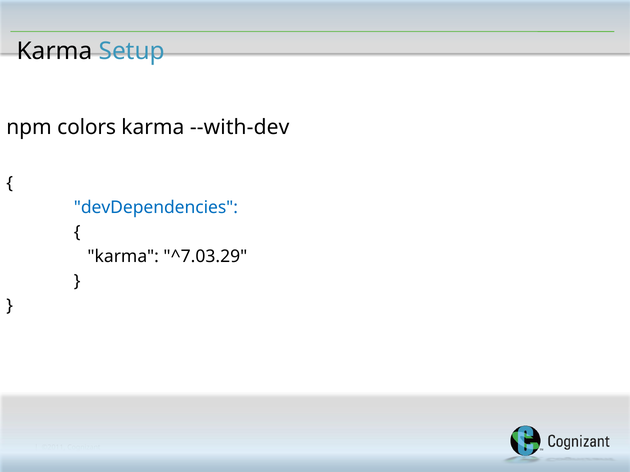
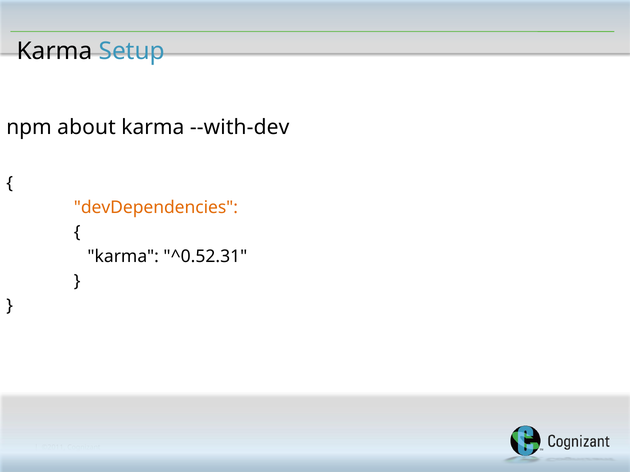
colors: colors -> about (86, 127)
devDependencies colour: blue -> orange (156, 208)
^7.03.29: ^7.03.29 -> ^0.52.31 (205, 257)
